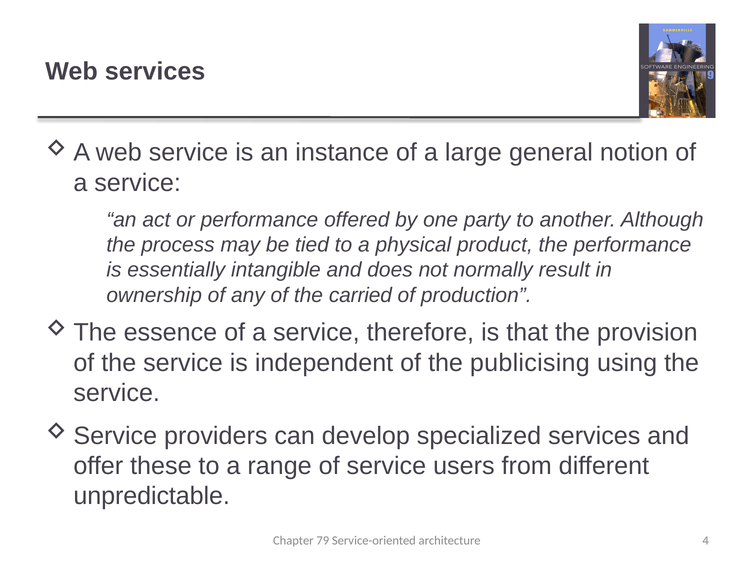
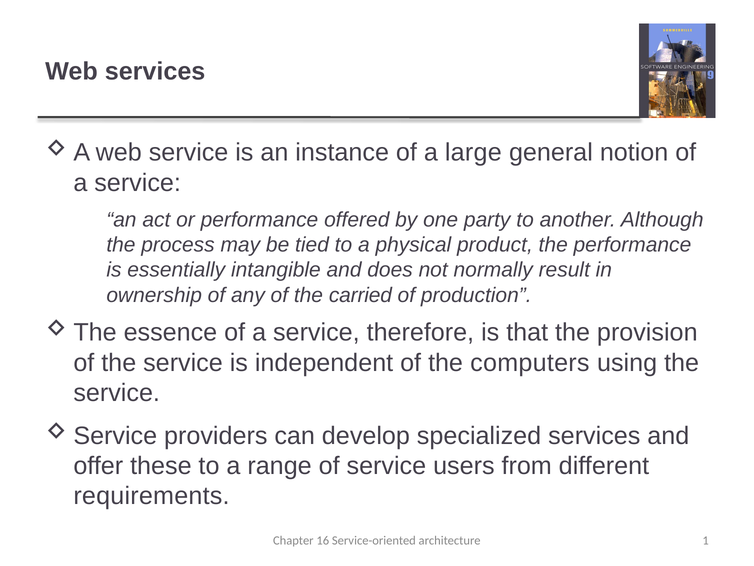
publicising: publicising -> computers (530, 362)
unpredictable: unpredictable -> requirements (151, 496)
79: 79 -> 16 (323, 540)
4: 4 -> 1 (706, 540)
